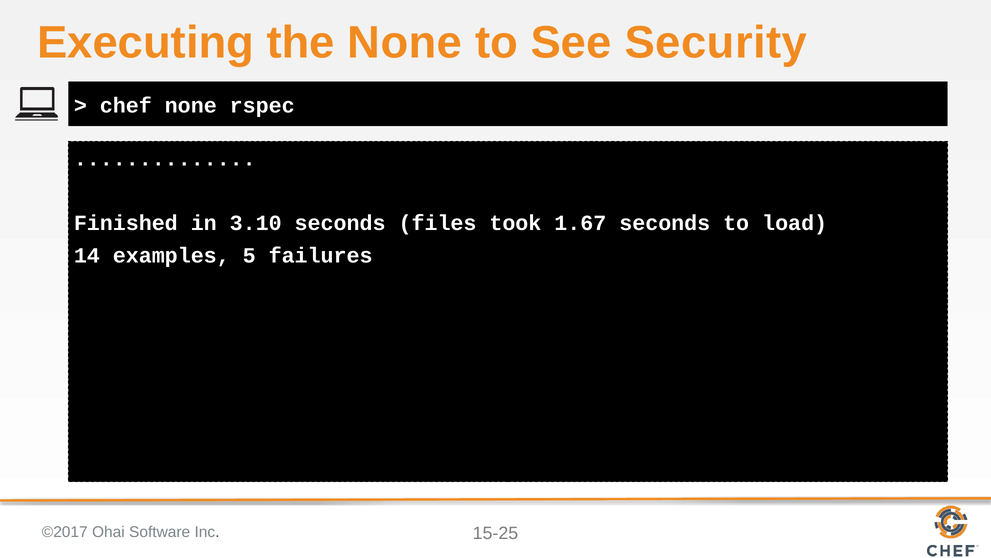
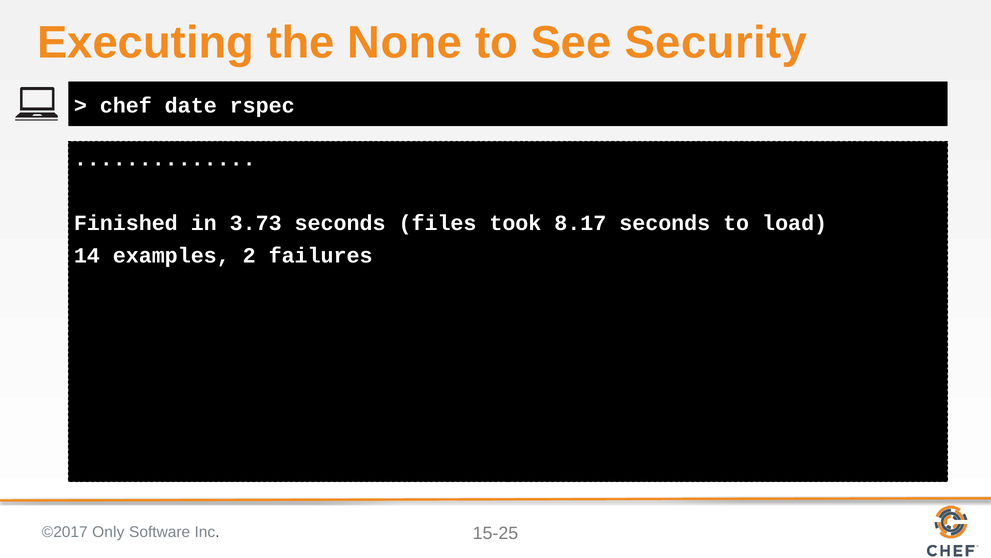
chef none: none -> date (191, 105)
3.10: 3.10 -> 3.73 (256, 223)
1.67: 1.67 -> 8.17 (580, 223)
5: 5 -> 2 (249, 255)
Ohai: Ohai -> Only (108, 531)
